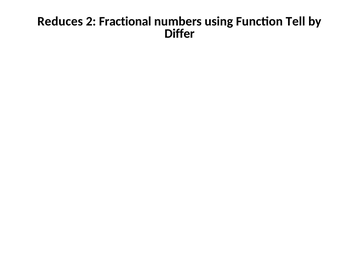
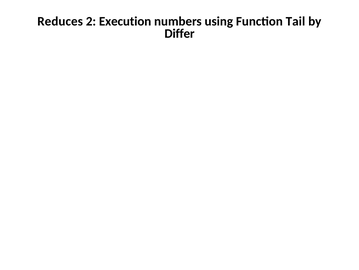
Fractional: Fractional -> Execution (125, 21)
Tell: Tell -> Tail (295, 21)
